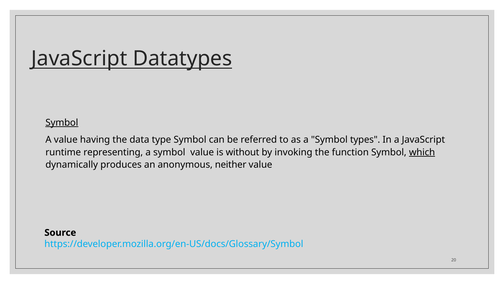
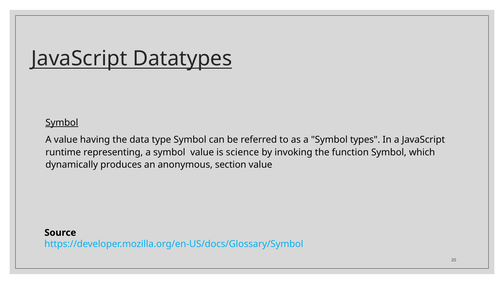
without: without -> science (242, 152)
which underline: present -> none (422, 152)
neither: neither -> section (231, 164)
